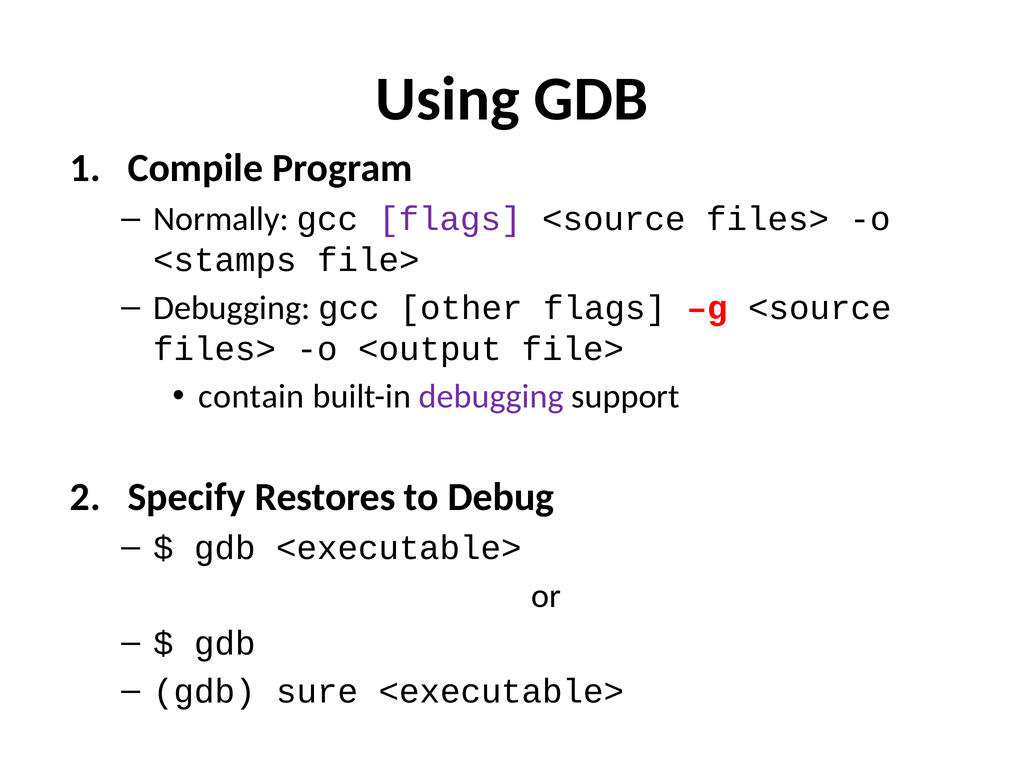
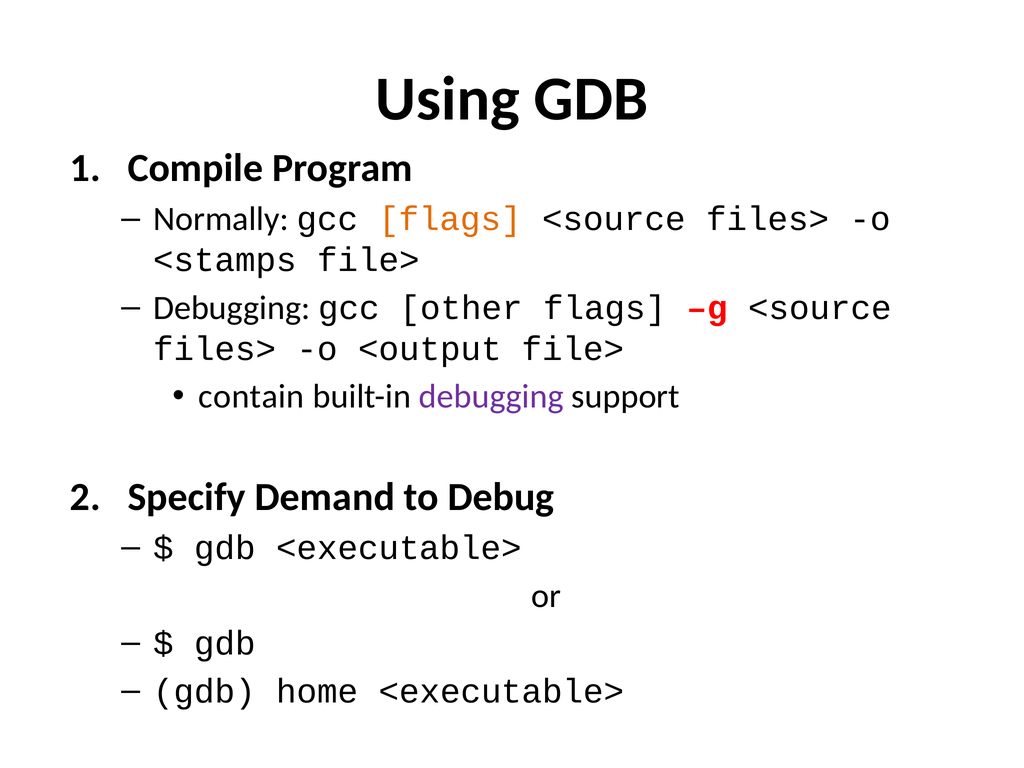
flags colour: purple -> orange (450, 219)
Restores: Restores -> Demand (325, 497)
sure: sure -> home (317, 691)
